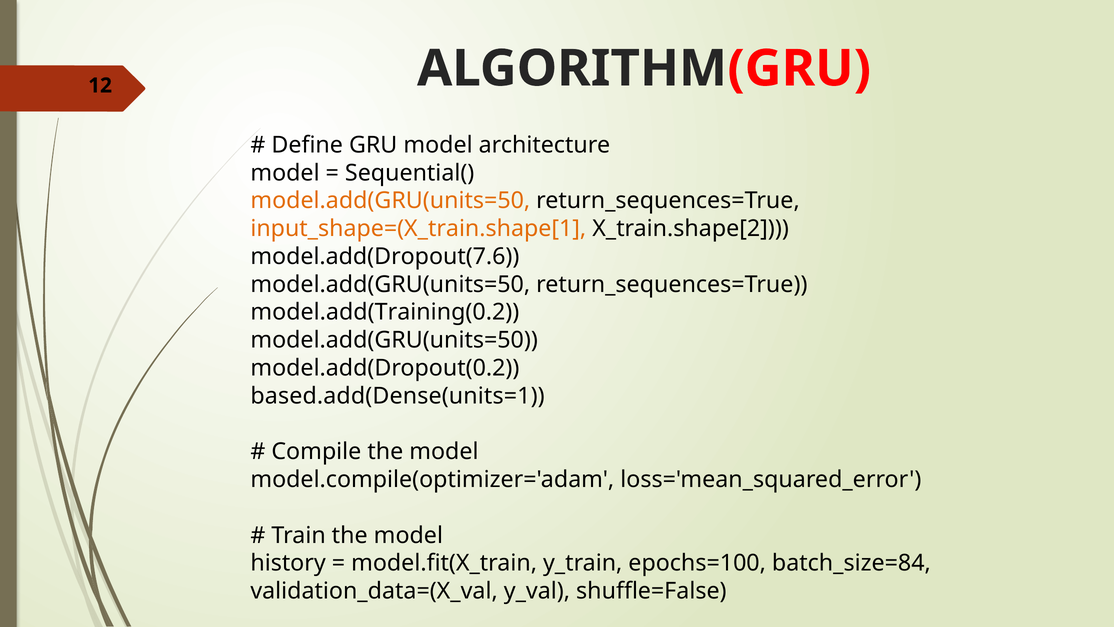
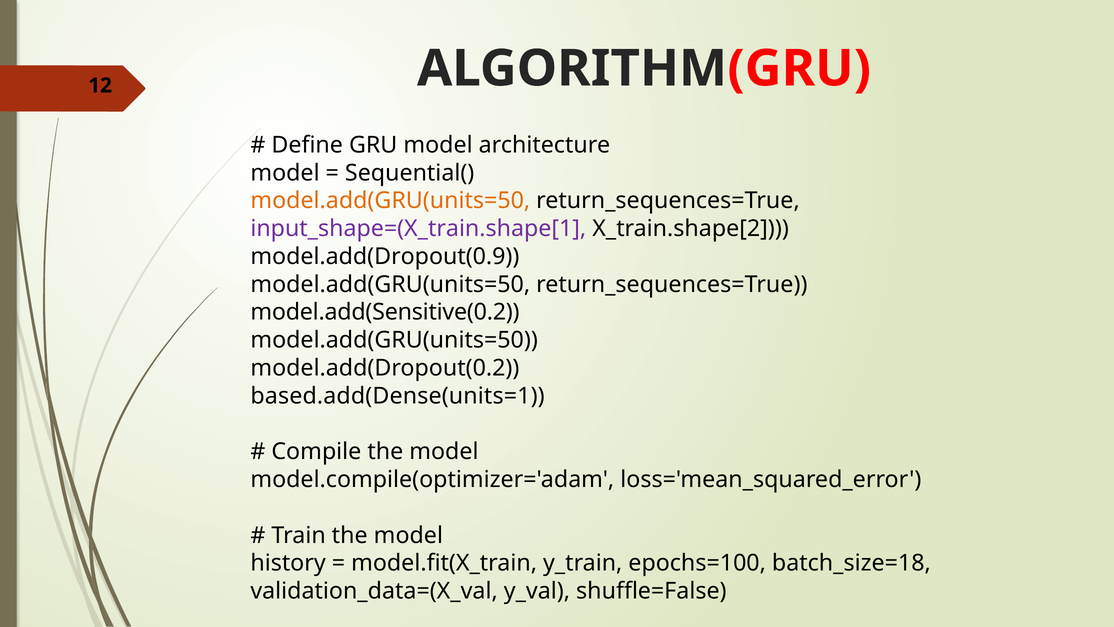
input_shape=(X_train.shape[1 colour: orange -> purple (418, 229)
model.add(Dropout(7.6: model.add(Dropout(7.6 -> model.add(Dropout(0.9 (385, 256)
model.add(Training(0.2: model.add(Training(0.2 -> model.add(Sensitive(0.2 (385, 312)
batch_size=84: batch_size=84 -> batch_size=18 (851, 563)
